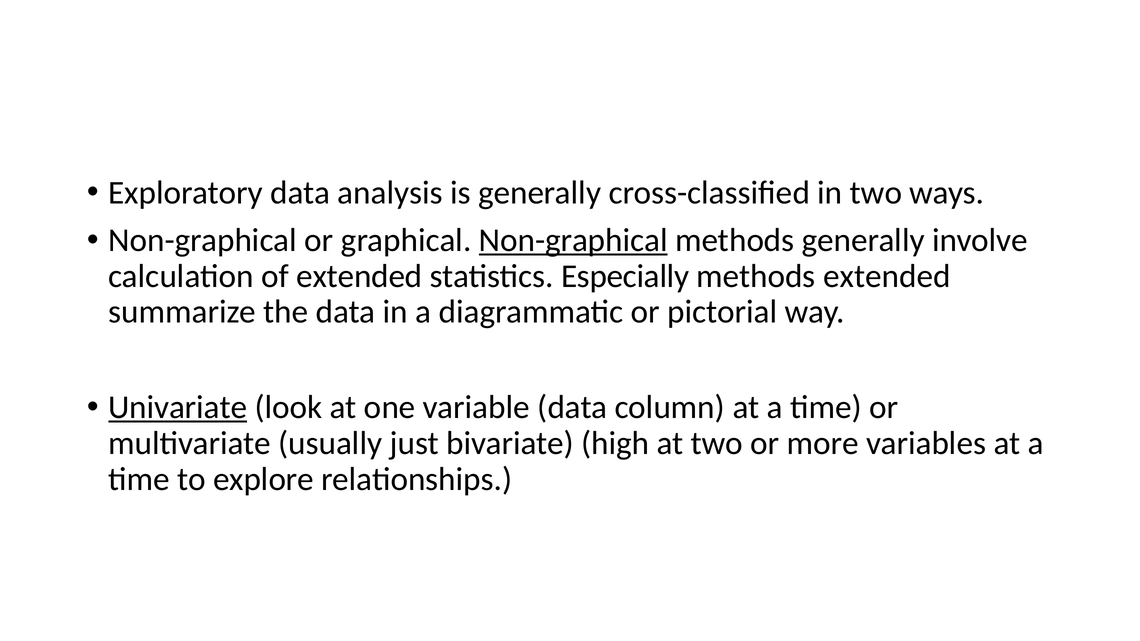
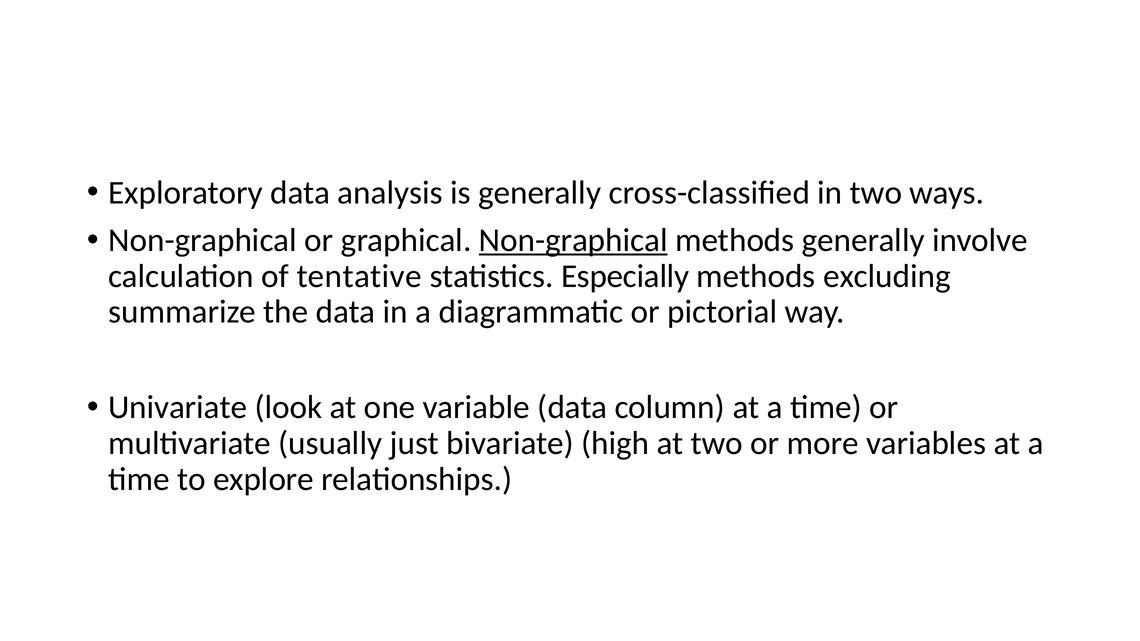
of extended: extended -> tentative (359, 276)
methods extended: extended -> excluding (887, 276)
Univariate underline: present -> none (178, 408)
